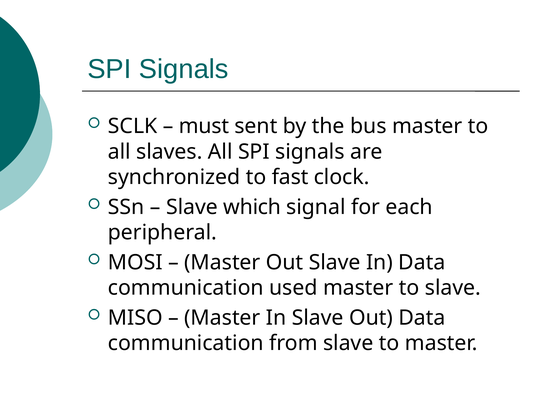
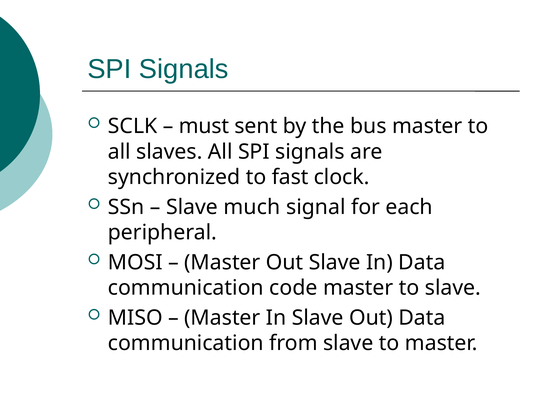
which: which -> much (252, 207)
used: used -> code (293, 288)
